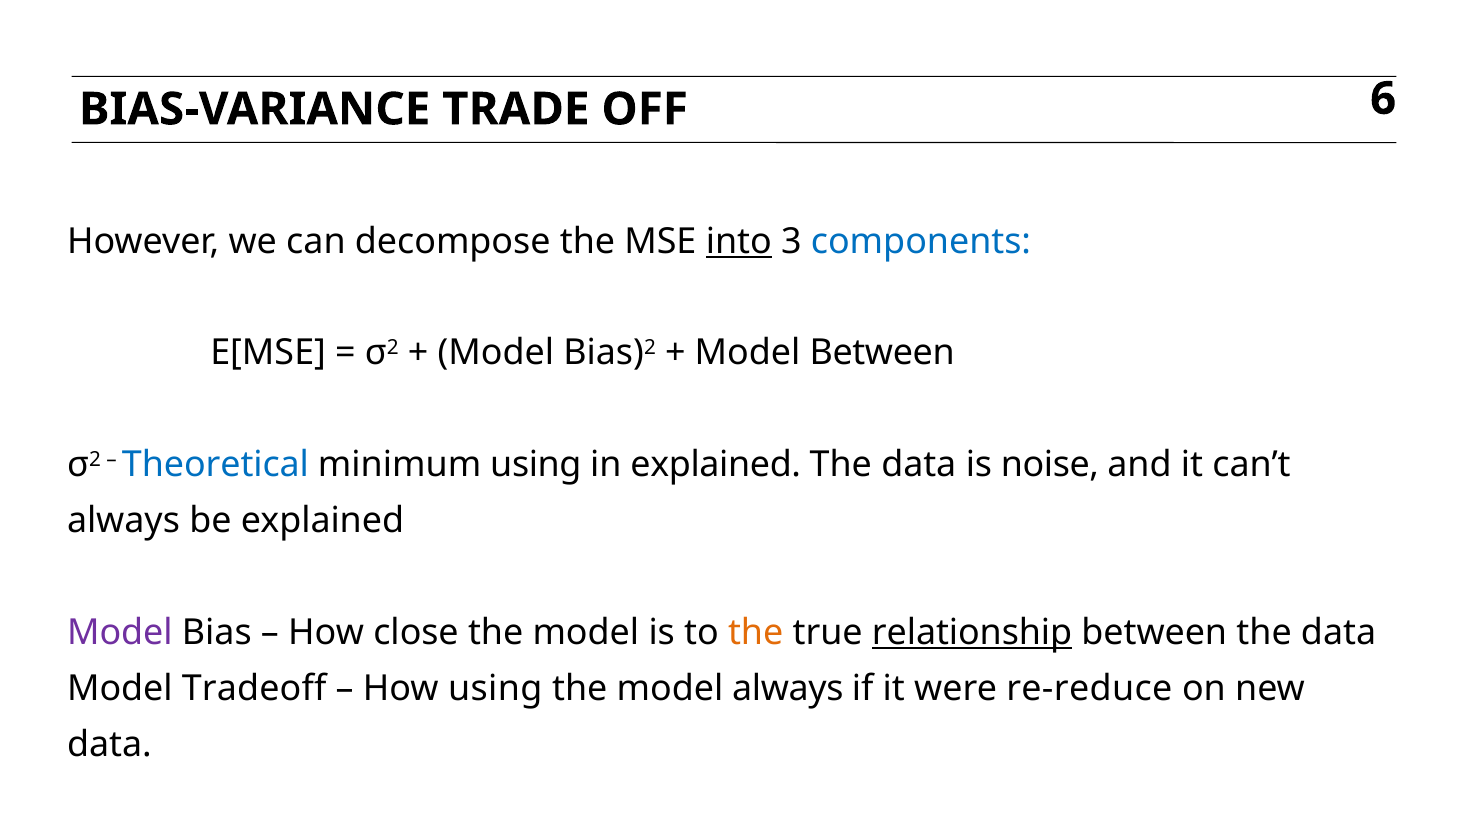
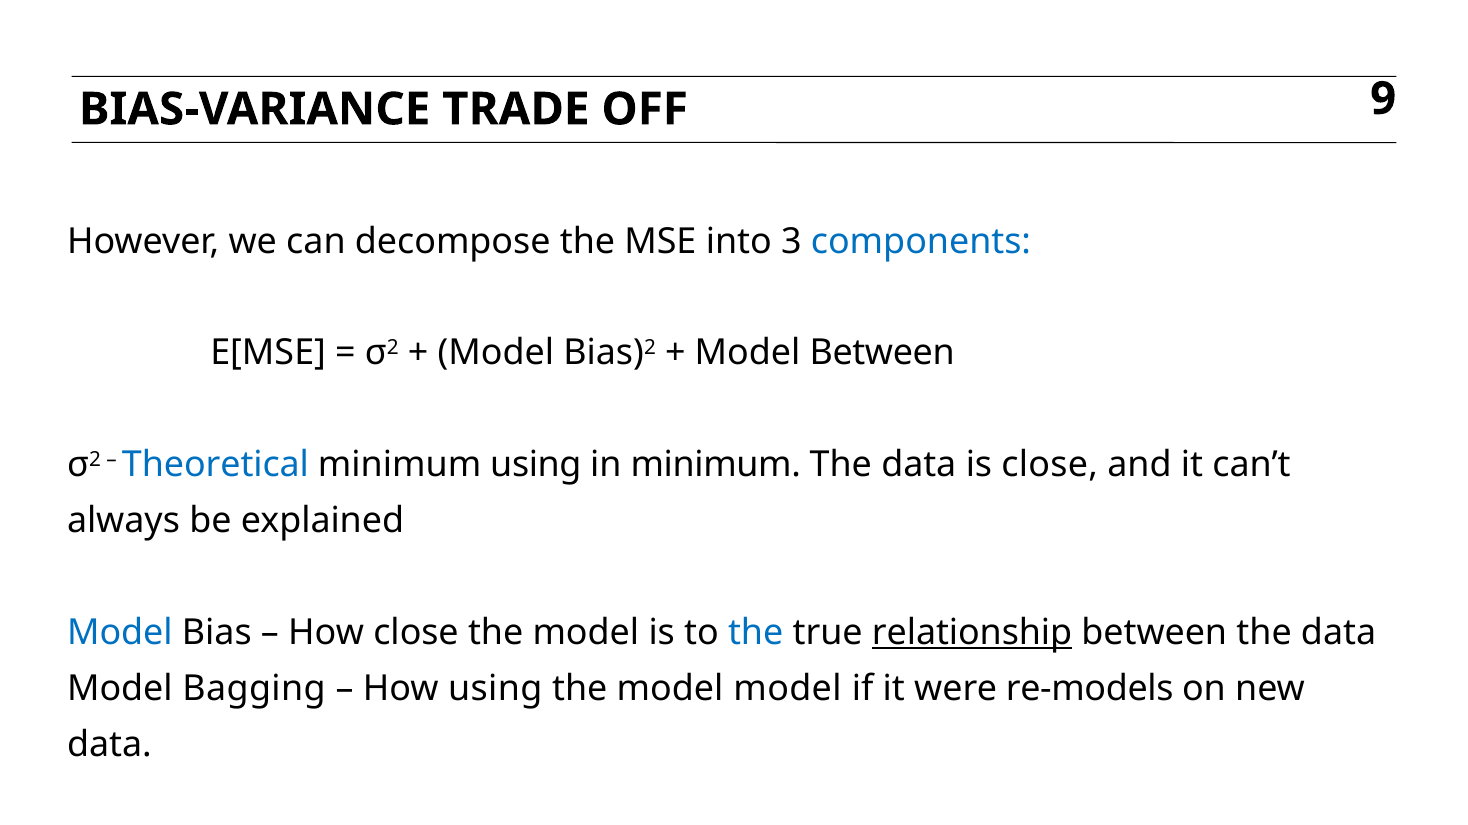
6: 6 -> 9 (1383, 99)
into underline: present -> none (739, 241)
in explained: explained -> minimum (716, 465)
is noise: noise -> close (1050, 465)
Model colour: purple -> blue (120, 632)
the colour: orange -> blue (756, 632)
Tradeoff: Tradeoff -> Bagging (254, 688)
model always: always -> model (787, 688)
re-reduce: re-reduce -> re-models (1090, 688)
